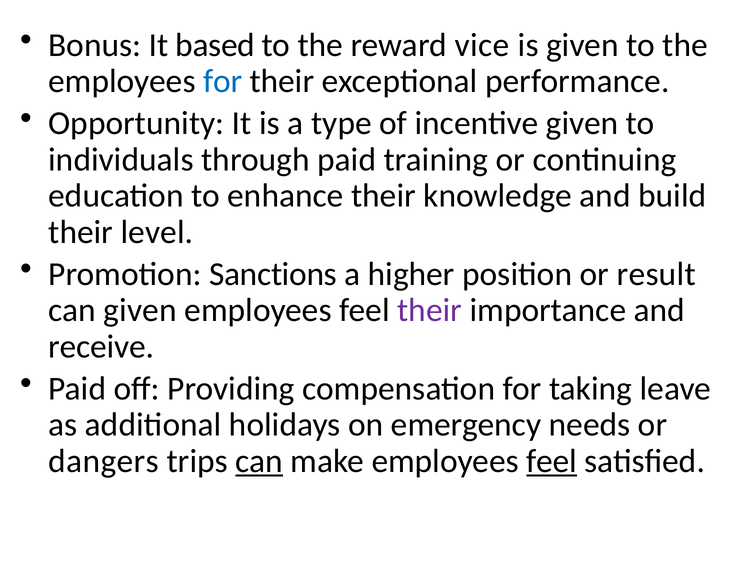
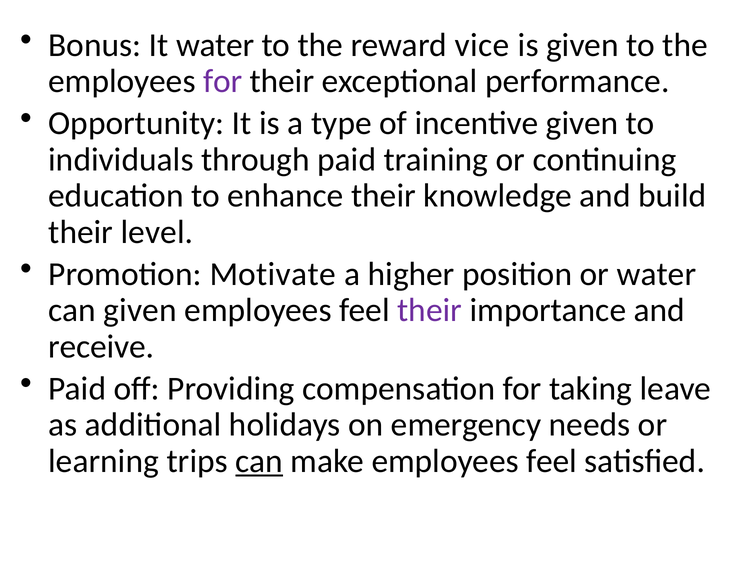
It based: based -> water (215, 45)
for colour: blue -> purple (223, 81)
Sanctions: Sanctions -> Motivate (273, 274)
or result: result -> water (656, 274)
dangers: dangers -> learning (104, 461)
feel underline: present -> none (552, 461)
